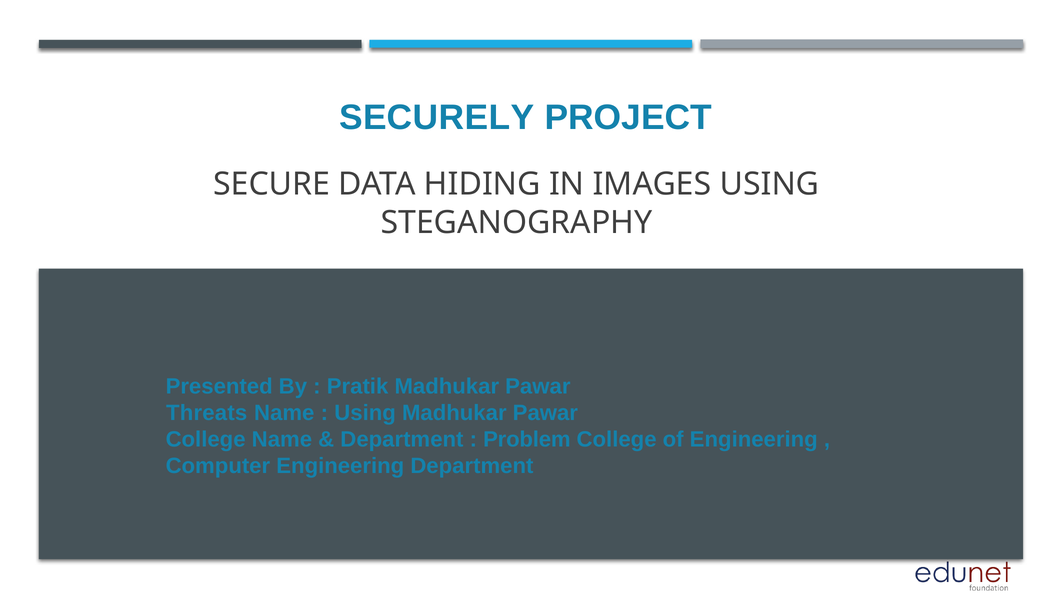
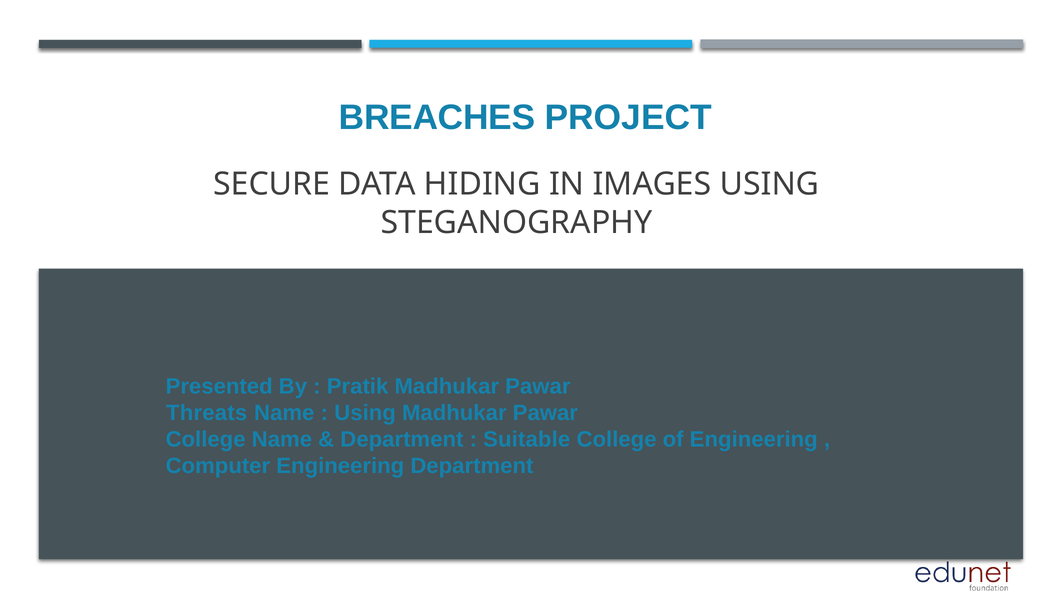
SECURELY: SECURELY -> BREACHES (437, 118)
Problem: Problem -> Suitable (527, 440)
